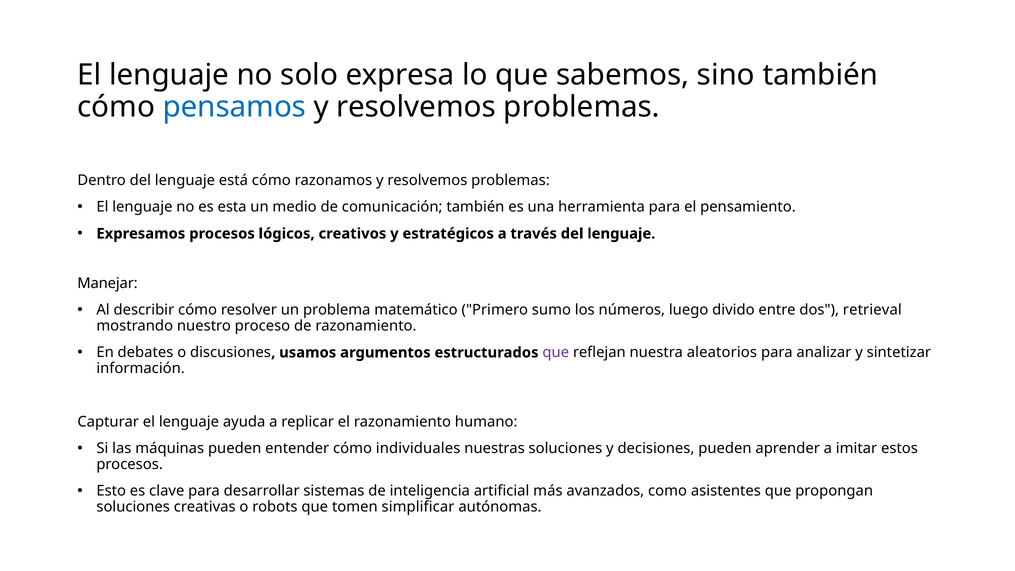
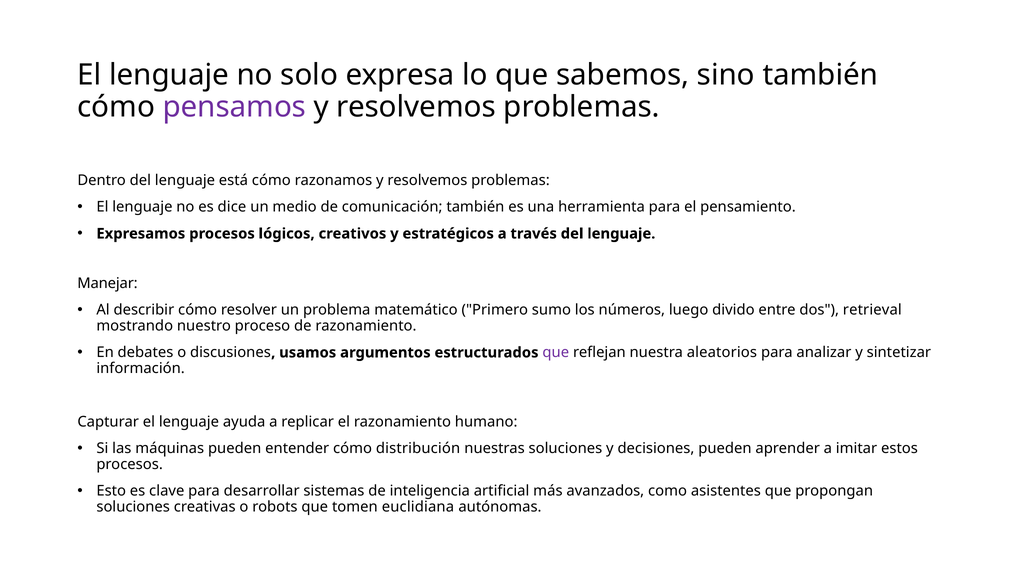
pensamos colour: blue -> purple (234, 107)
esta: esta -> dice (232, 207)
individuales: individuales -> distribución (418, 448)
simplificar: simplificar -> euclidiana (418, 507)
